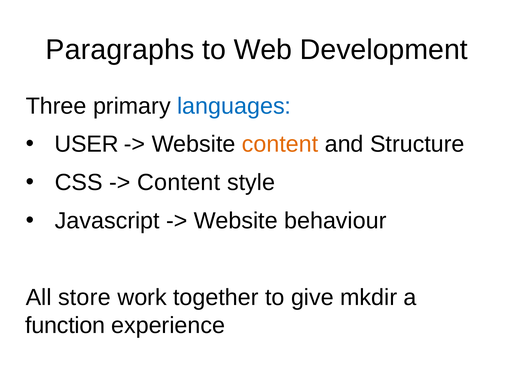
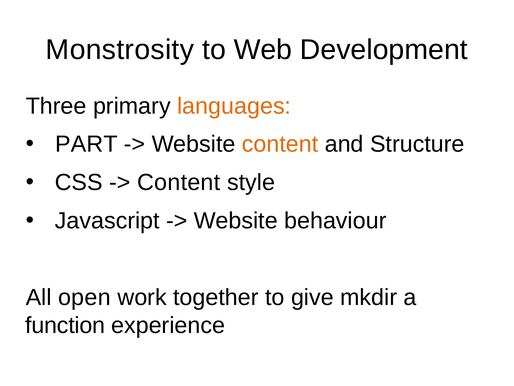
Paragraphs: Paragraphs -> Monstrosity (120, 50)
languages colour: blue -> orange (234, 106)
USER: USER -> PART (86, 144)
store: store -> open (84, 297)
